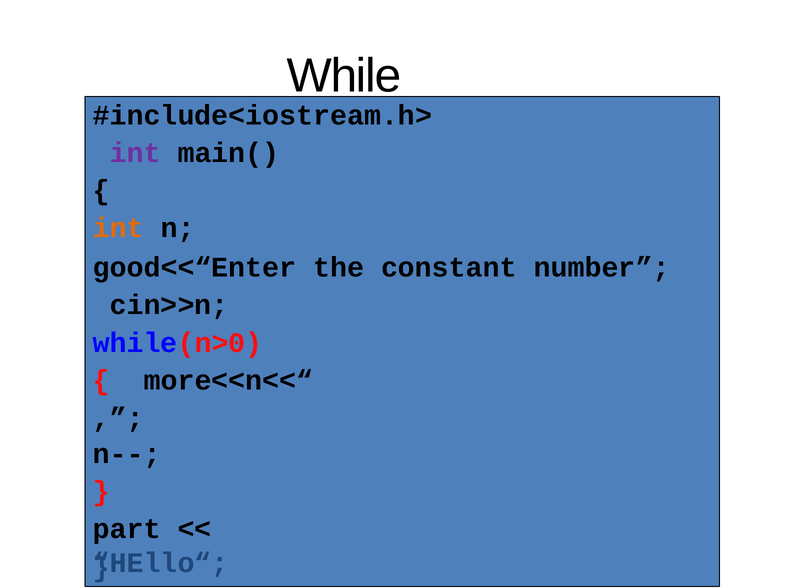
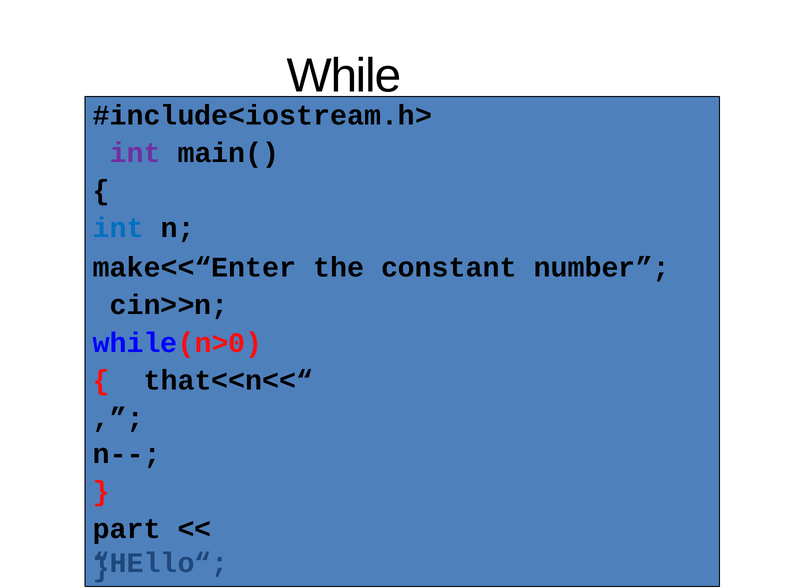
int colour: orange -> blue (118, 228)
good<<“Enter: good<<“Enter -> make<<“Enter (195, 268)
more<<n<<“: more<<n<<“ -> that<<n<<“ (228, 381)
